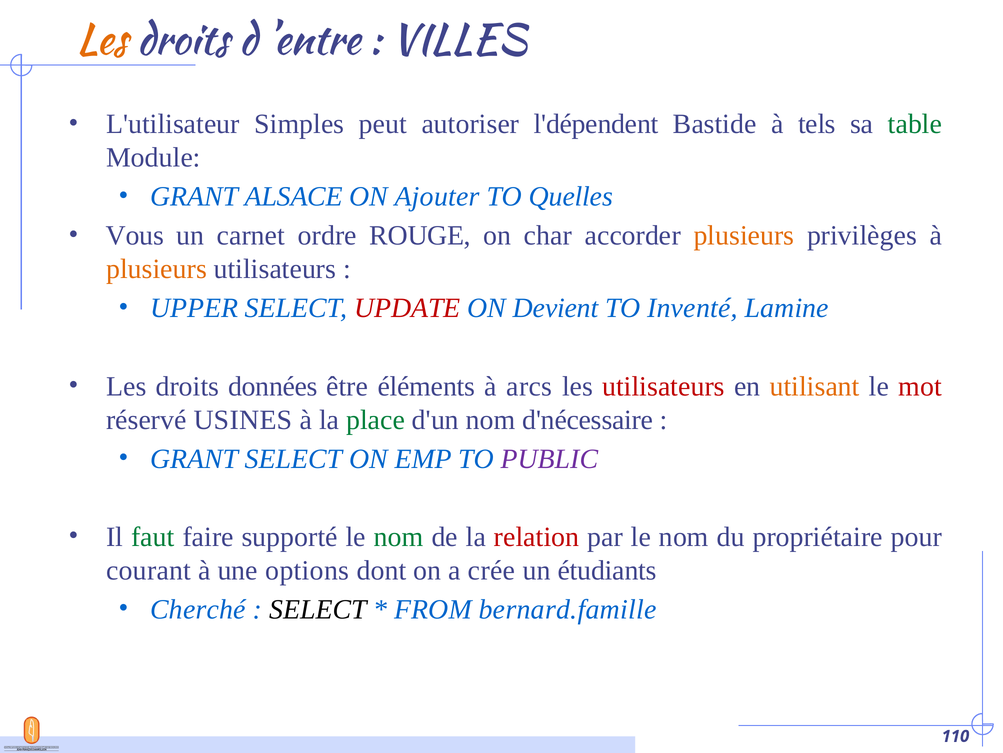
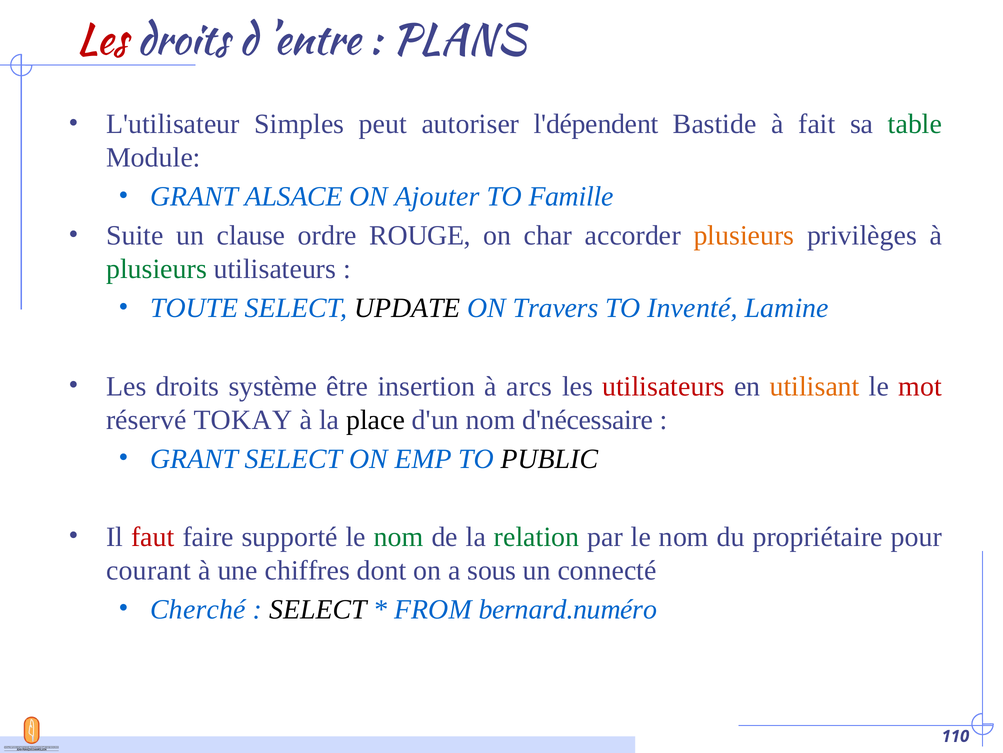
Les colour: orange -> red (102, 40)
VILLES: VILLES -> PLANS (459, 40)
tels: tels -> fait (817, 124)
Quelles: Quelles -> Famille (571, 196)
Vous: Vous -> Suite (135, 235)
carnet: carnet -> clause (251, 235)
plusieurs colour: orange -> green (157, 269)
UPPER: UPPER -> TOUTE (194, 308)
UPDATE colour: red -> black (407, 308)
Devient: Devient -> Travers (556, 308)
données: données -> système (273, 386)
éléments: éléments -> insertion (426, 386)
USINES: USINES -> TOKAY (243, 419)
place colour: green -> black (376, 419)
PUBLIC colour: purple -> black (549, 458)
faut colour: green -> red (153, 536)
relation colour: red -> green (537, 536)
options: options -> chiffres (307, 570)
crée: crée -> sous (492, 570)
étudiants: étudiants -> connecté (607, 570)
bernard.famille: bernard.famille -> bernard.numéro (568, 609)
